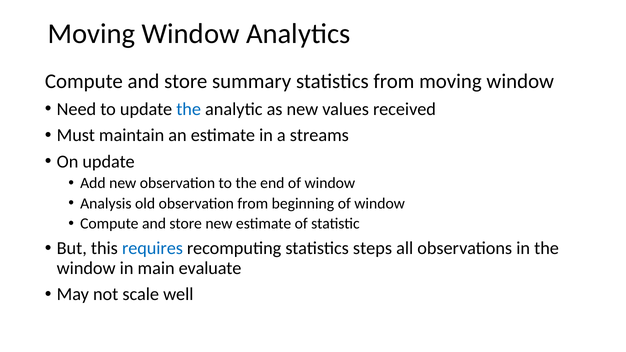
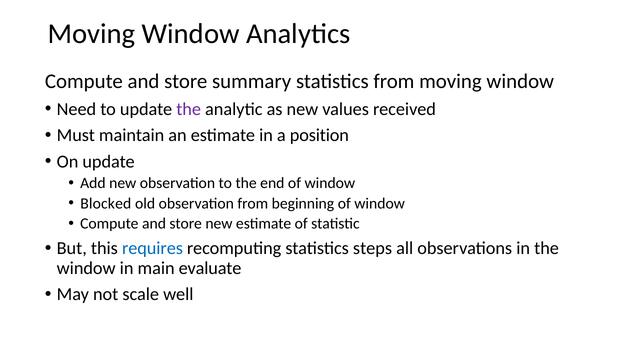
the colour: blue -> purple (189, 109)
streams: streams -> position (319, 135)
Analysis: Analysis -> Blocked (106, 203)
